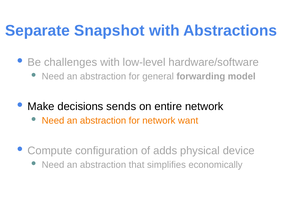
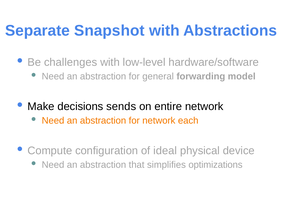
want: want -> each (188, 120)
adds: adds -> ideal (165, 150)
economically: economically -> optimizations (215, 164)
